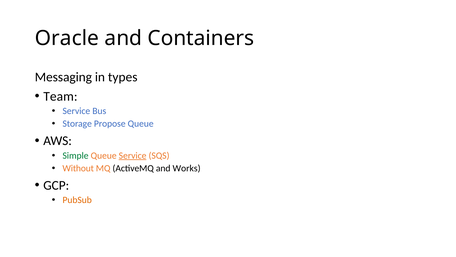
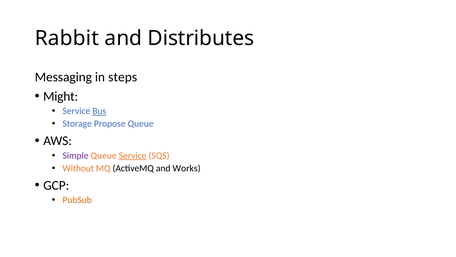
Oracle: Oracle -> Rabbit (67, 38)
Containers: Containers -> Distributes (201, 38)
types: types -> steps (123, 77)
Team: Team -> Might (61, 96)
Bus underline: none -> present (99, 111)
Simple colour: green -> purple (76, 155)
